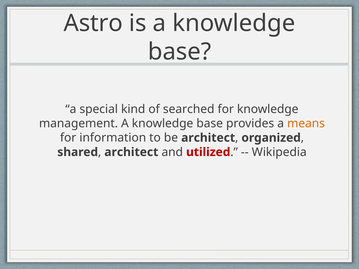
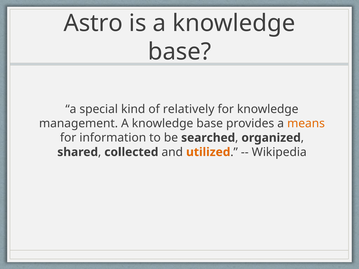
searched: searched -> relatively (189, 109)
be architect: architect -> searched (208, 138)
architect: architect -> collected (131, 152)
utilized colour: red -> orange (208, 152)
